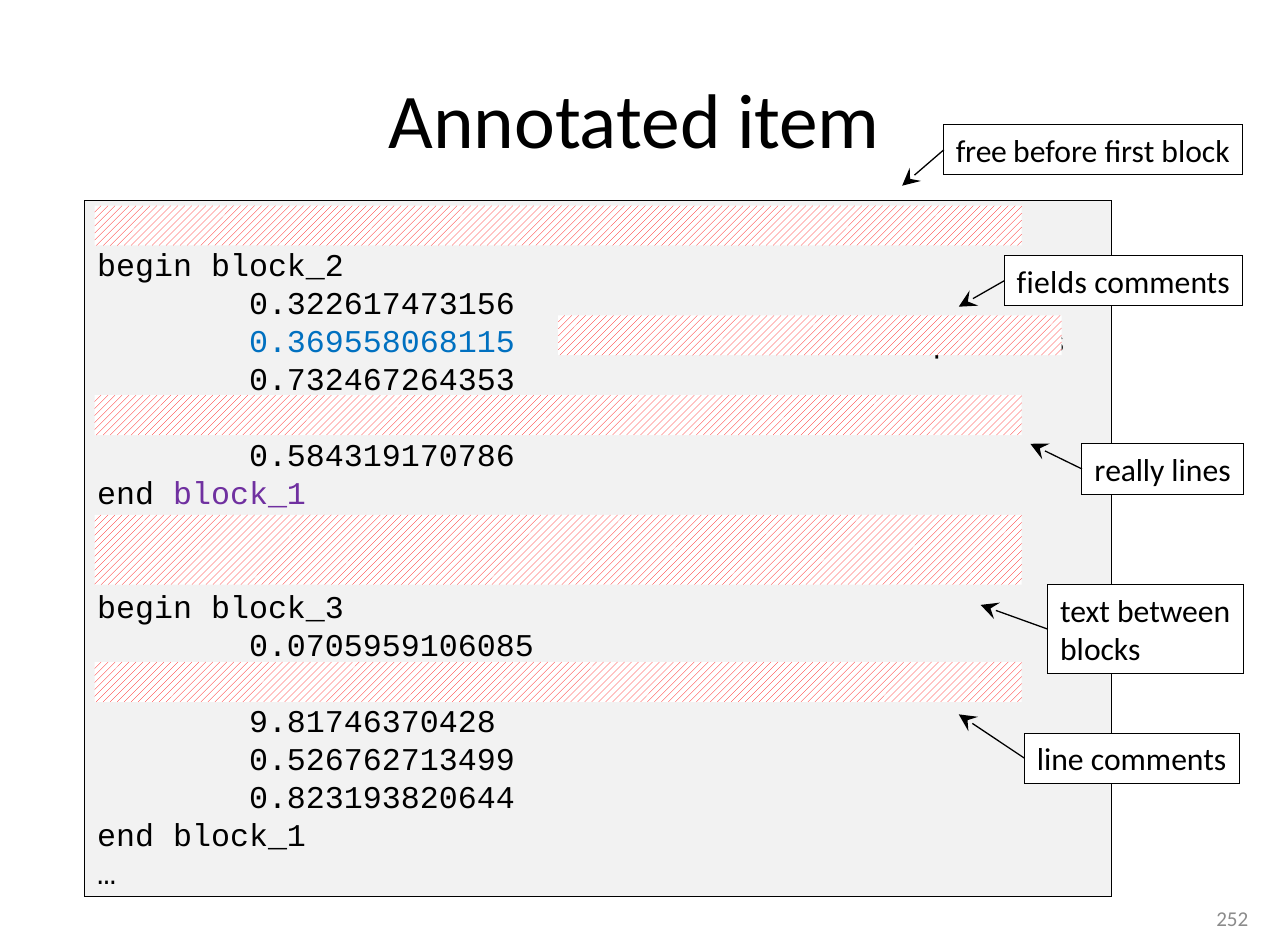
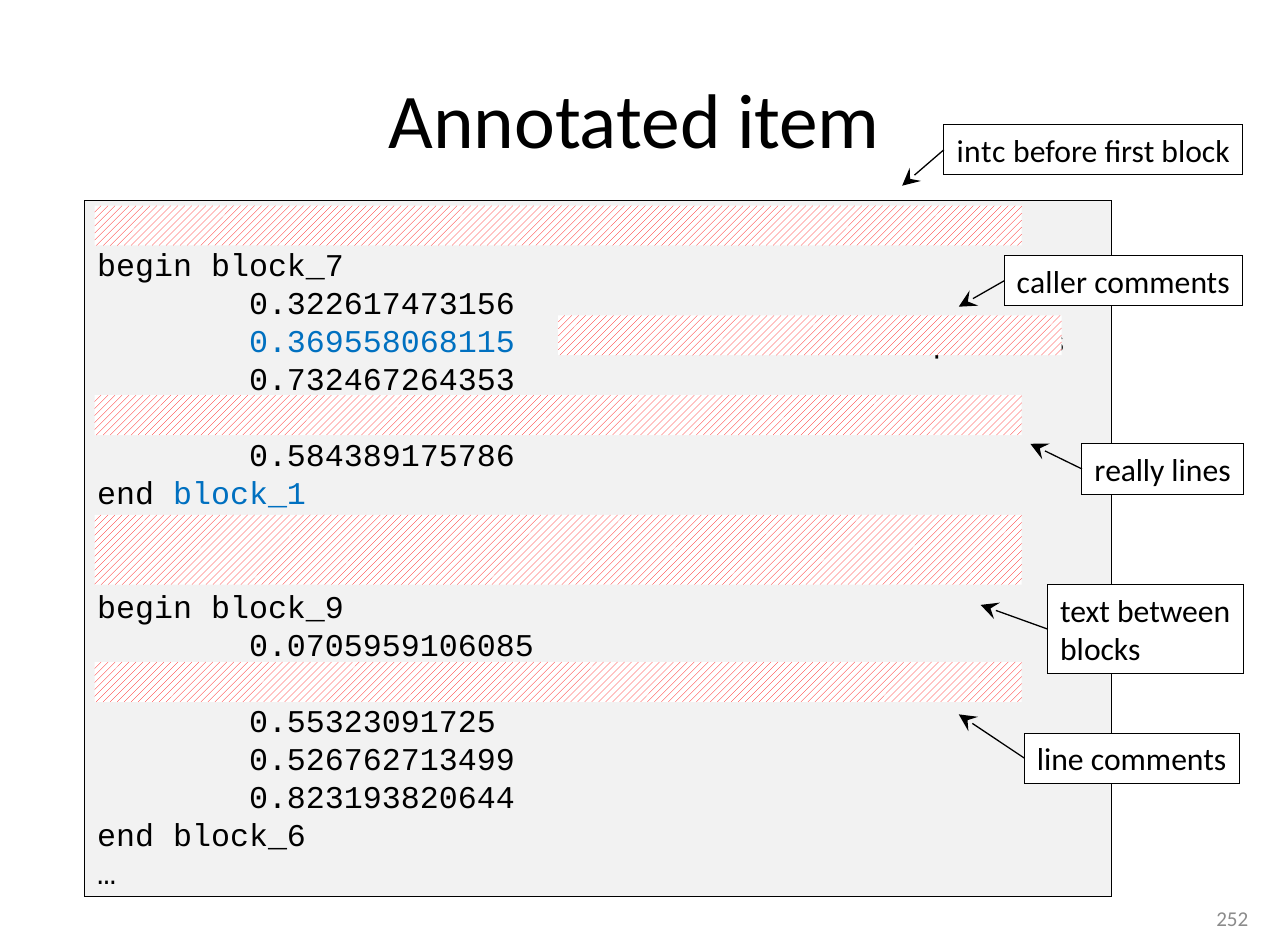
free: free -> intc (981, 152)
block_2: block_2 -> block_7 (277, 266)
fields: fields -> caller (1052, 283)
0.584319170786: 0.584319170786 -> 0.584389175786 (382, 456)
block_1 colour: purple -> blue (240, 494)
block_3: block_3 -> block_9 (277, 608)
9.81746370428: 9.81746370428 -> 0.55323091725 (372, 721)
block_1: block_1 -> block_6 (240, 835)
